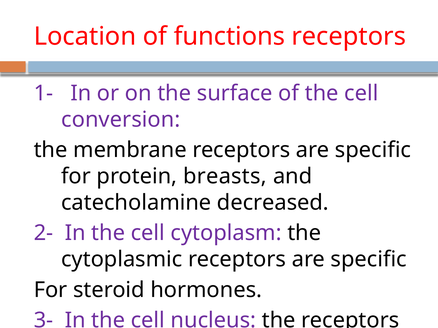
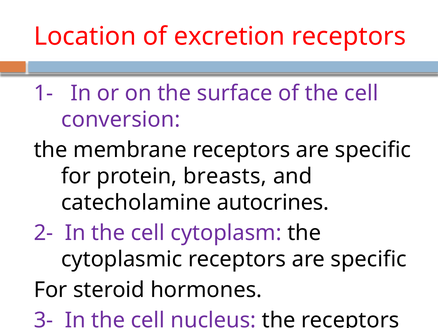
functions: functions -> excretion (229, 36)
decreased: decreased -> autocrines (273, 203)
